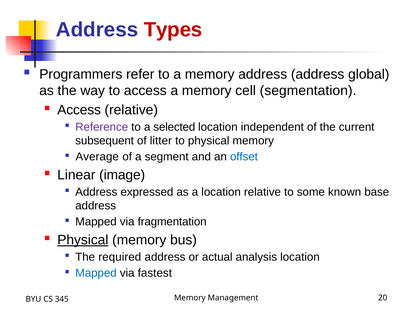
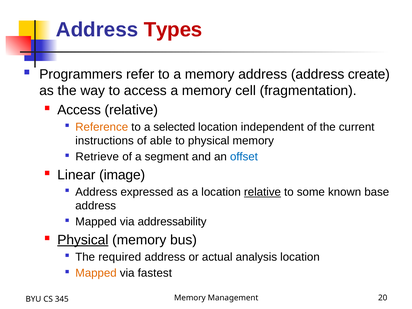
global: global -> create (369, 74)
segmentation: segmentation -> fragmentation (308, 91)
Reference colour: purple -> orange (102, 127)
subsequent: subsequent -> instructions (105, 141)
litter: litter -> able (161, 141)
Average: Average -> Retrieve (97, 157)
relative underline: none -> present (262, 192)
fragmentation: fragmentation -> addressability (172, 222)
Mapped colour: blue -> orange (96, 273)
